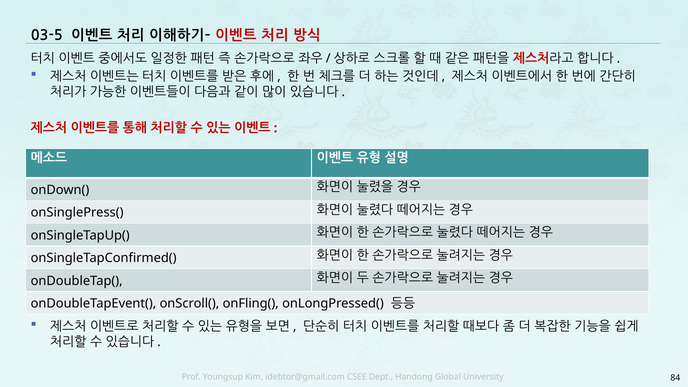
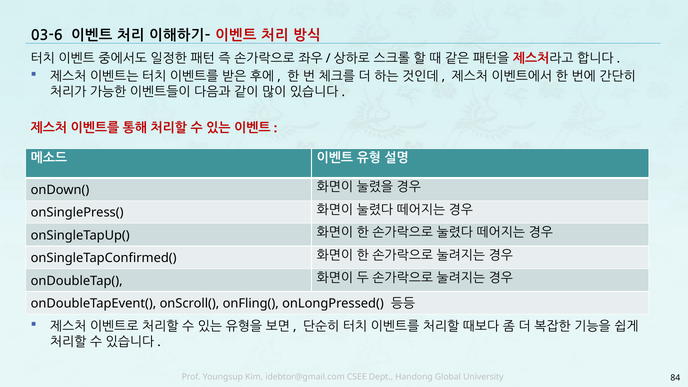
03-5: 03-5 -> 03-6 (47, 35)
